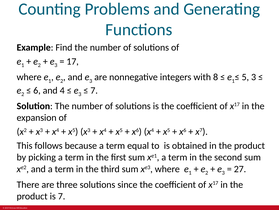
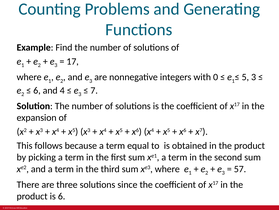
8: 8 -> 0 (216, 77)
27: 27 -> 57 (240, 168)
is 7: 7 -> 6 (62, 196)
